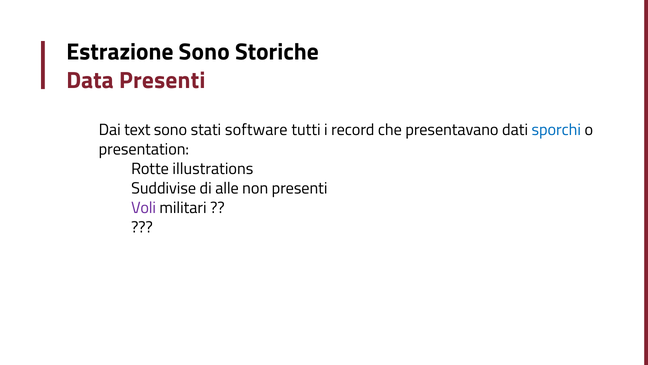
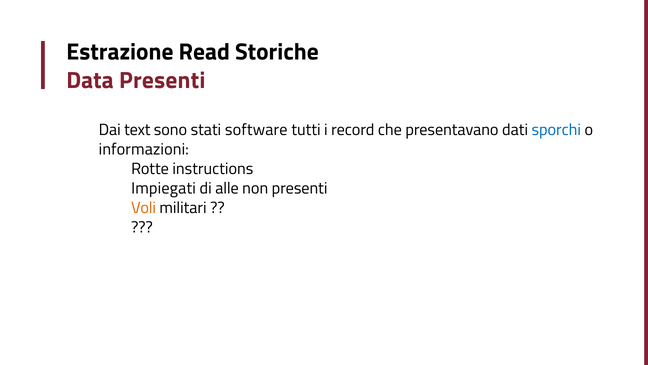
Estrazione Sono: Sono -> Read (204, 52)
presentation: presentation -> informazioni (144, 149)
illustrations: illustrations -> instructions (213, 169)
Suddivise: Suddivise -> Impiegati (164, 188)
Voli colour: purple -> orange (144, 207)
